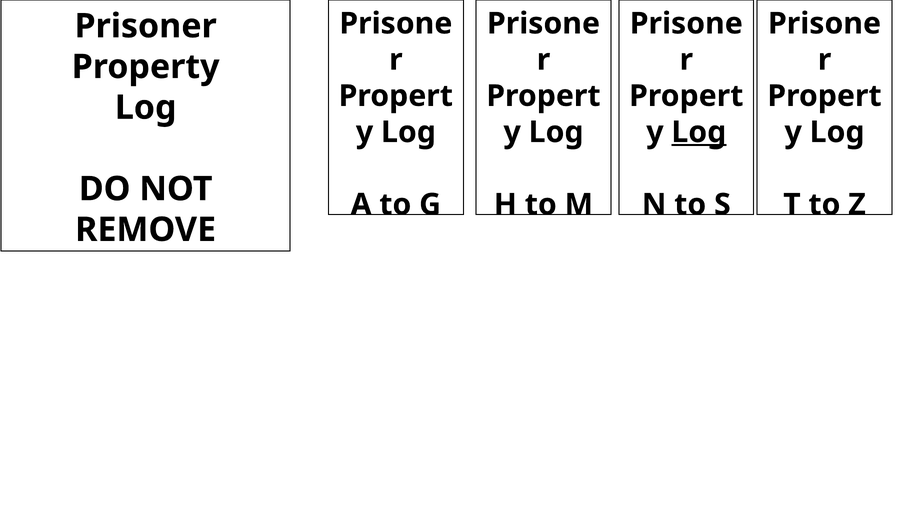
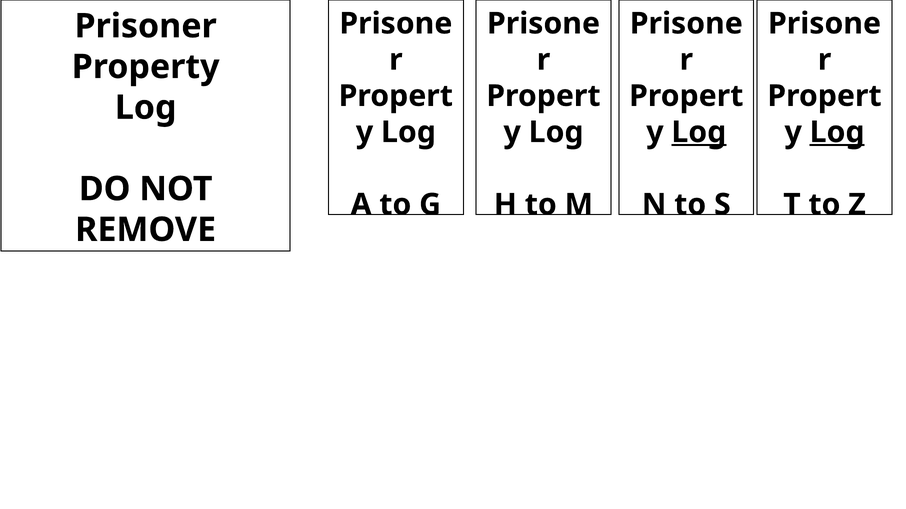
Log underline: none -> present (837, 132)
